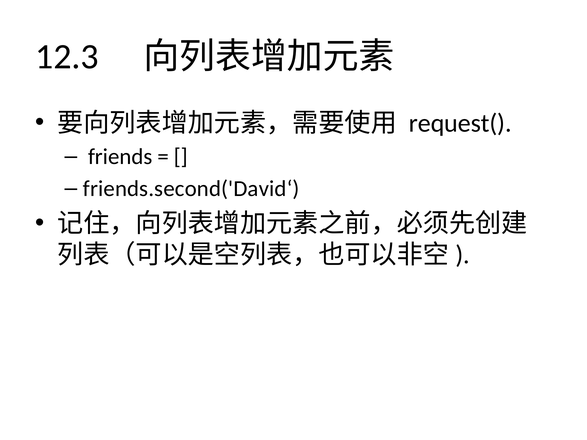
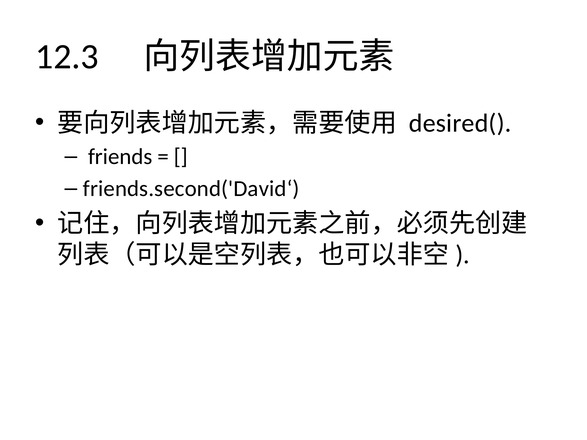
request(: request( -> desired( (460, 123)
